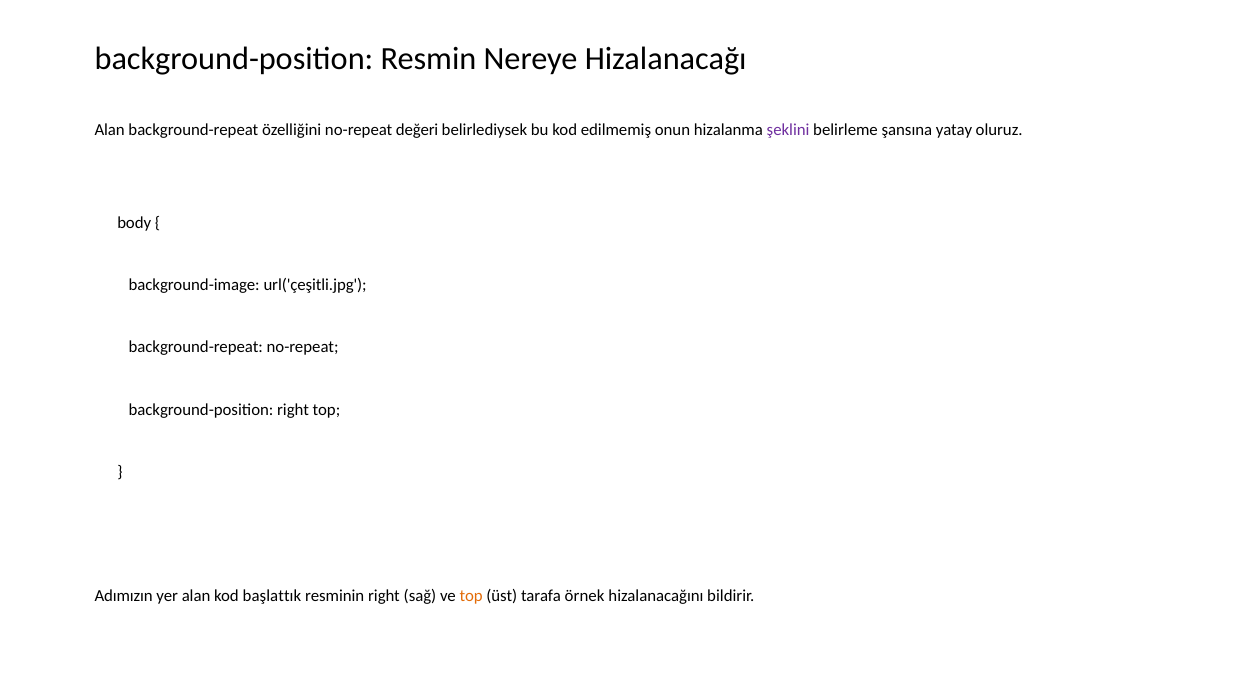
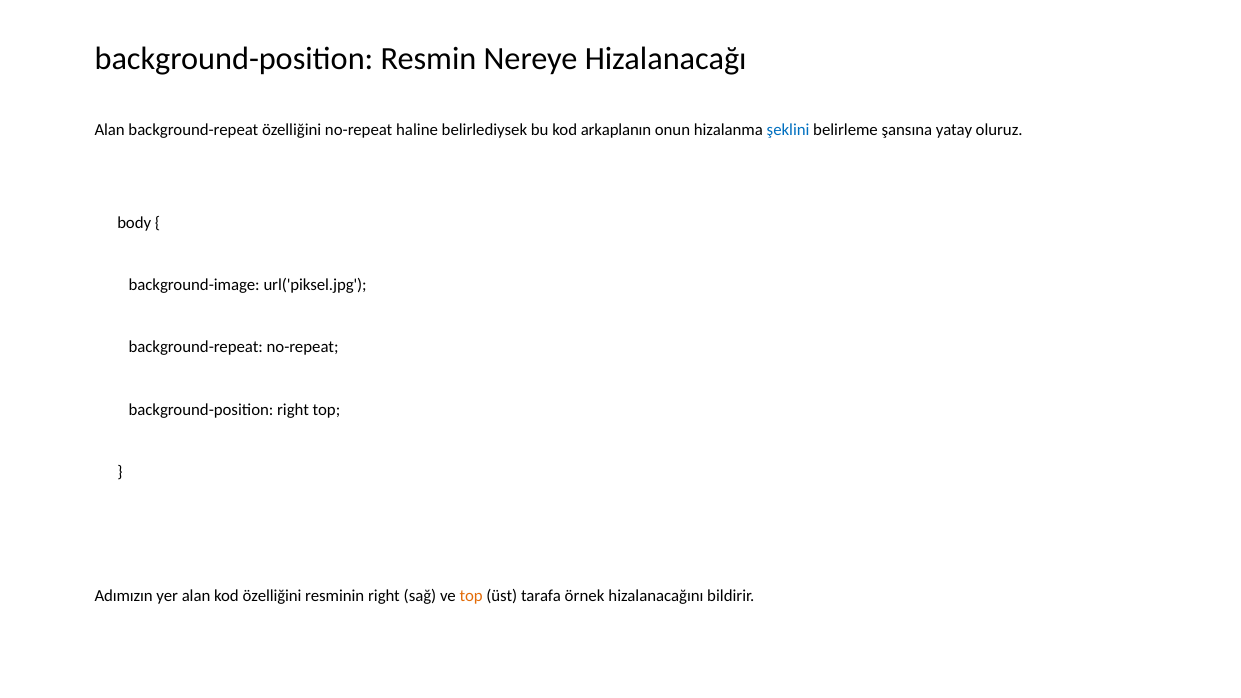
değeri: değeri -> haline (417, 130)
edilmemiş: edilmemiş -> arkaplanın (616, 130)
şeklini colour: purple -> blue (788, 130)
url('çeşitli.jpg: url('çeşitli.jpg -> url('piksel.jpg (315, 285)
kod başlattık: başlattık -> özelliğini (272, 596)
